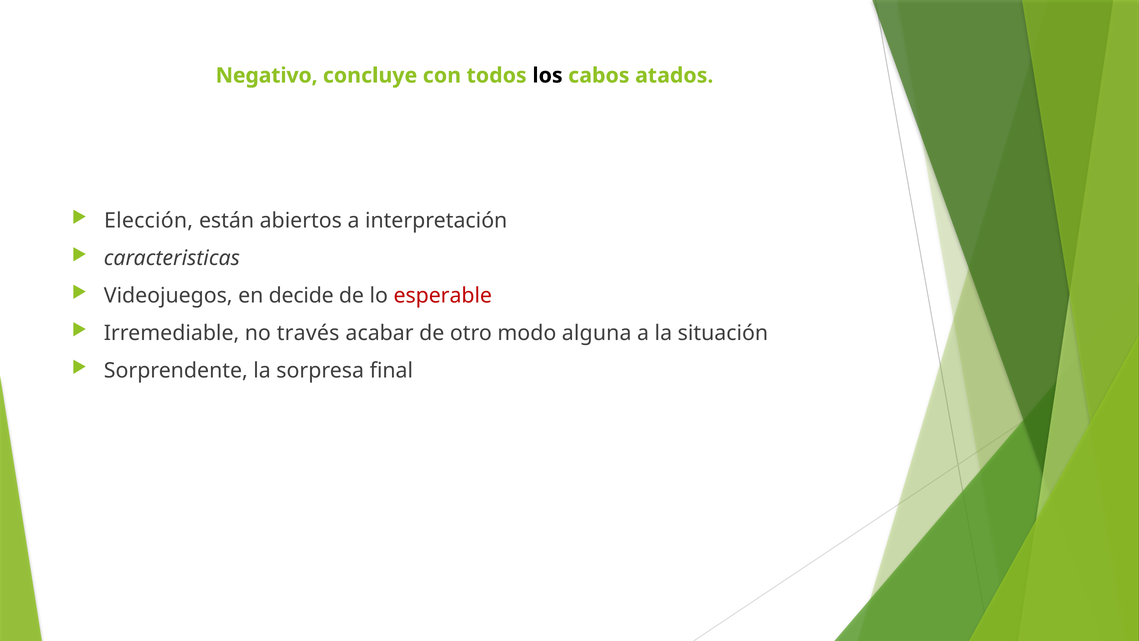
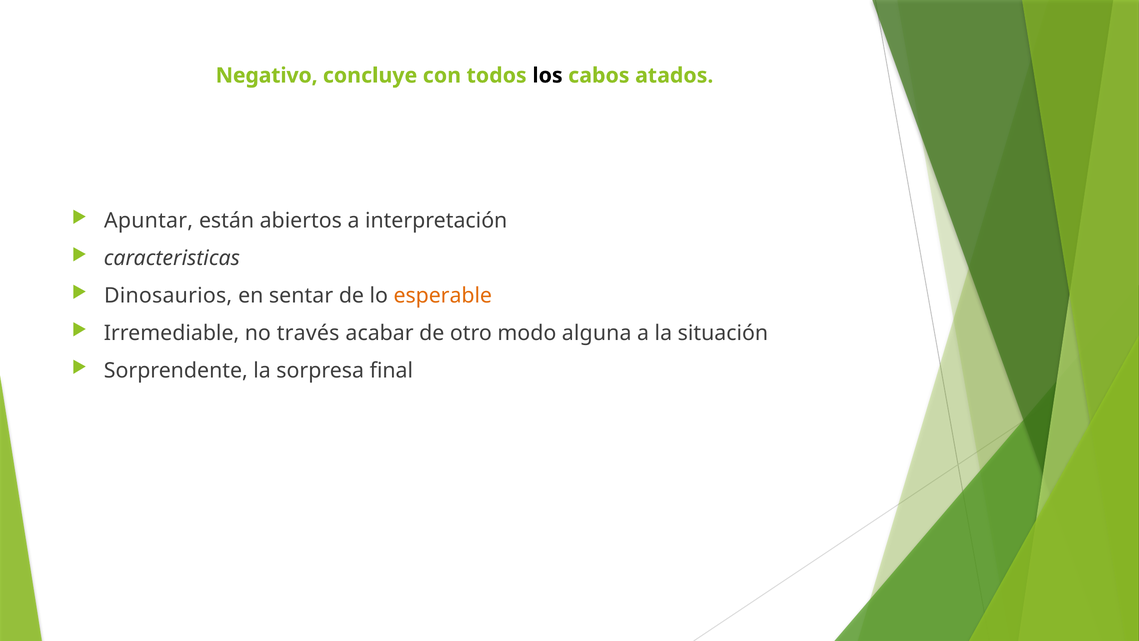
Elección: Elección -> Apuntar (149, 220)
Videojuegos: Videojuegos -> Dinosaurios (168, 295)
decide: decide -> sentar (301, 295)
esperable colour: red -> orange (443, 295)
